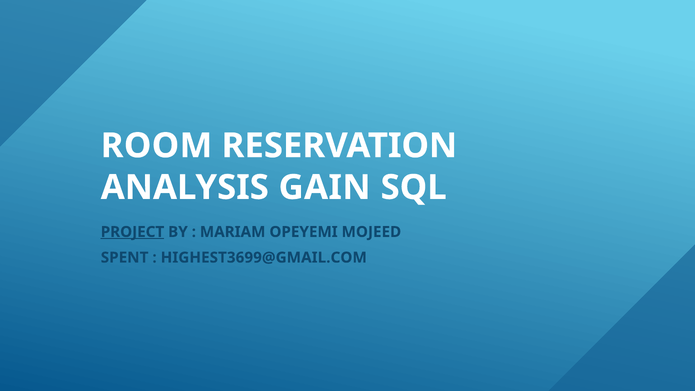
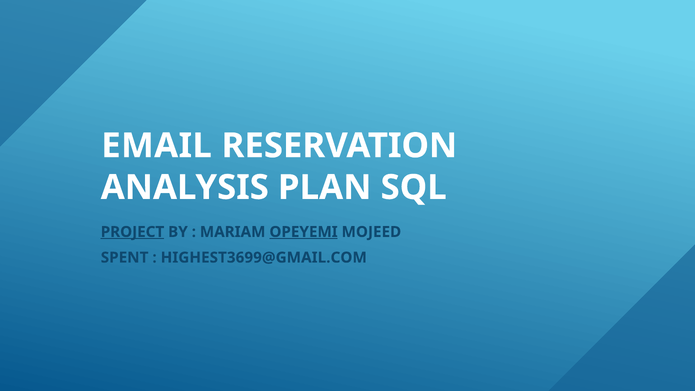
ROOM: ROOM -> EMAIL (157, 146)
GAIN: GAIN -> PLAN (325, 187)
OPEYEMI underline: none -> present (304, 232)
